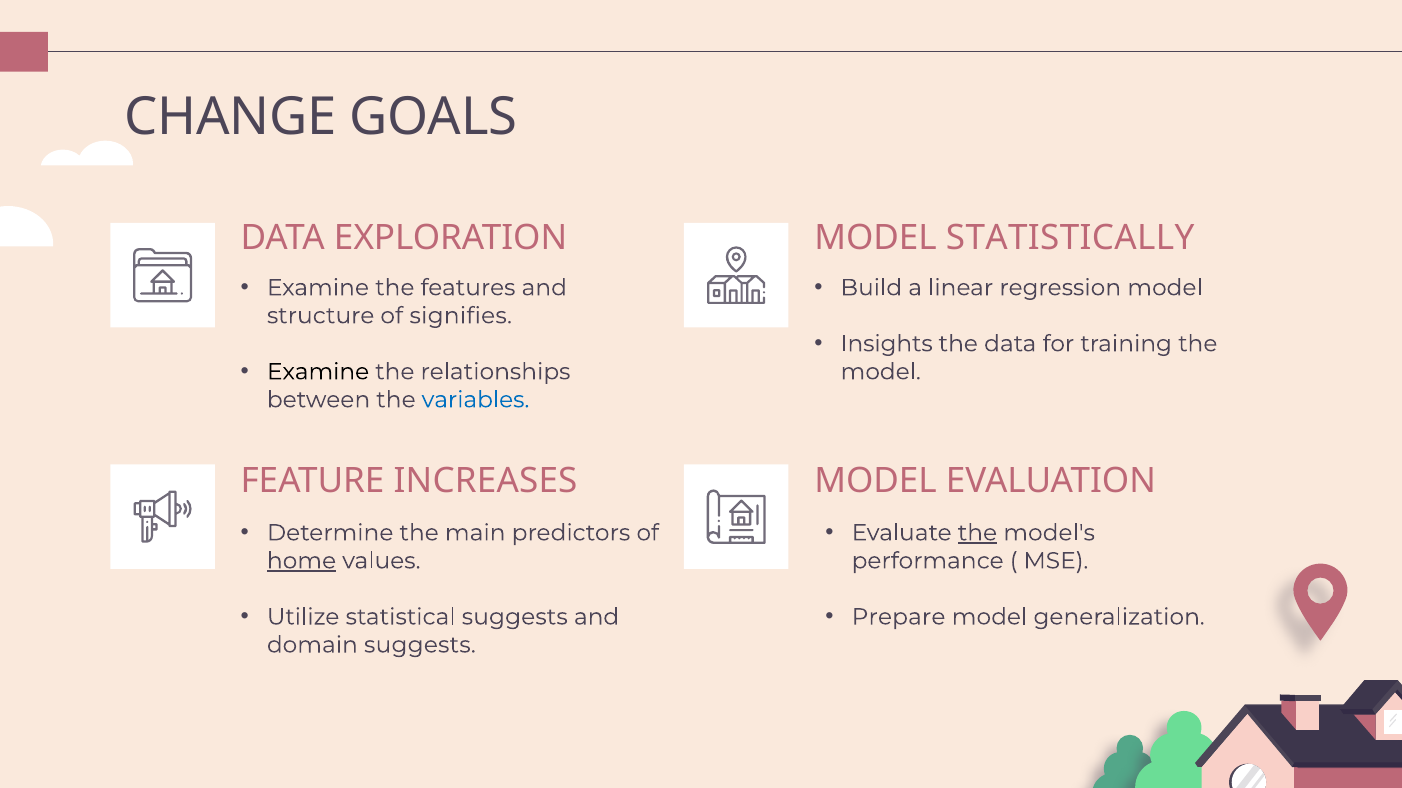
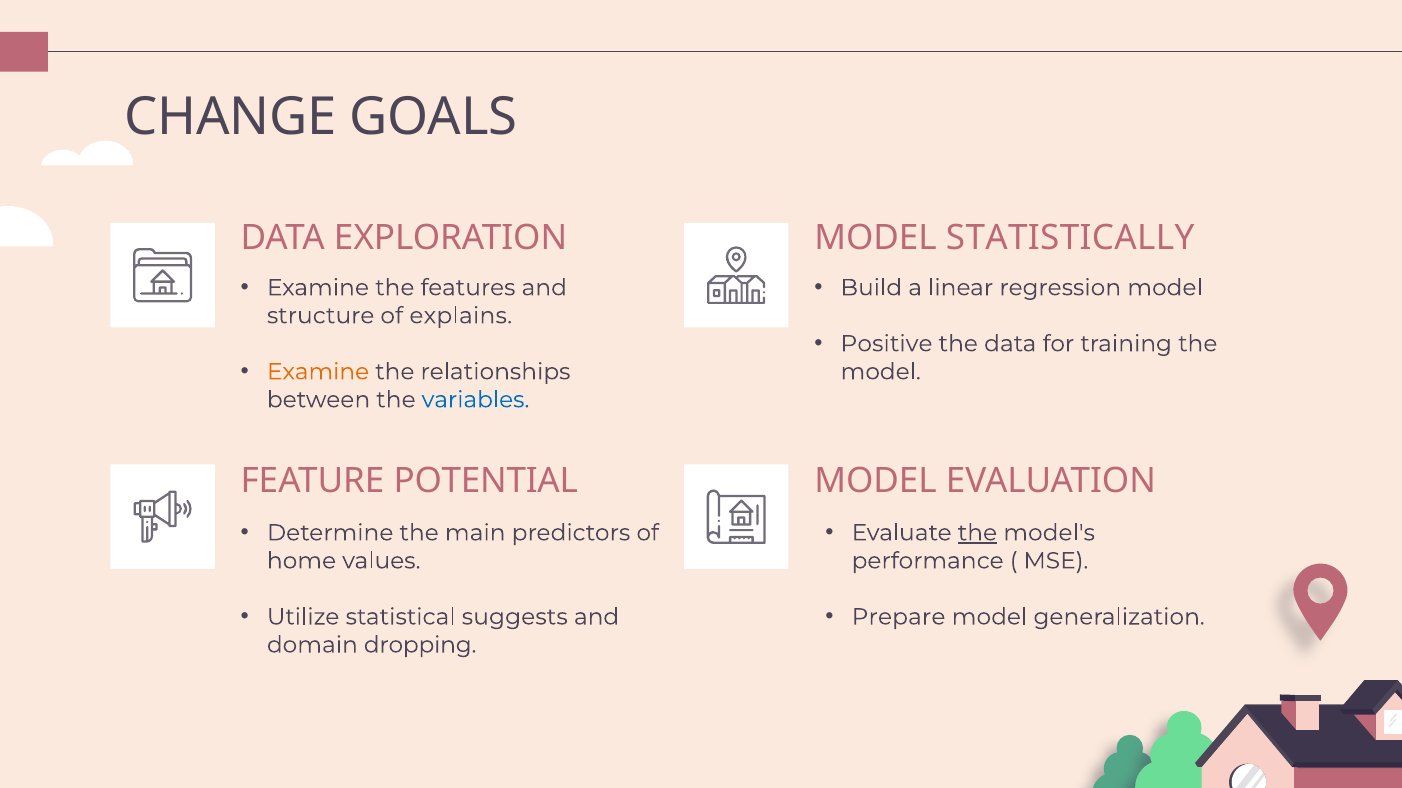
signifies: signifies -> explains (461, 316)
Insights: Insights -> Positive (887, 344)
Examine colour: black -> orange (318, 372)
INCREASES: INCREASES -> POTENTIAL (486, 481)
home underline: present -> none (302, 561)
domain suggests: suggests -> dropping (420, 645)
